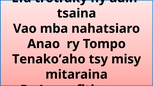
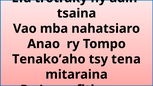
misy: misy -> tena (126, 59)
